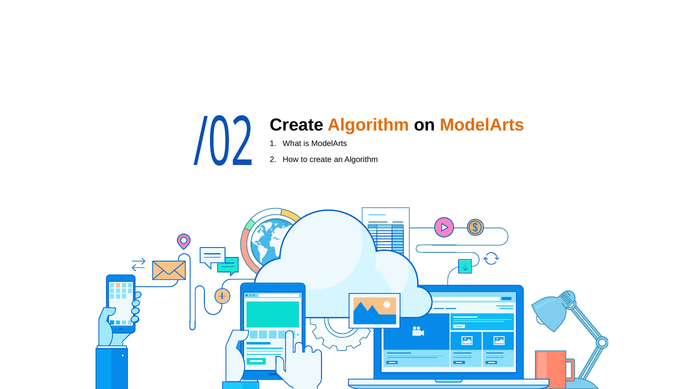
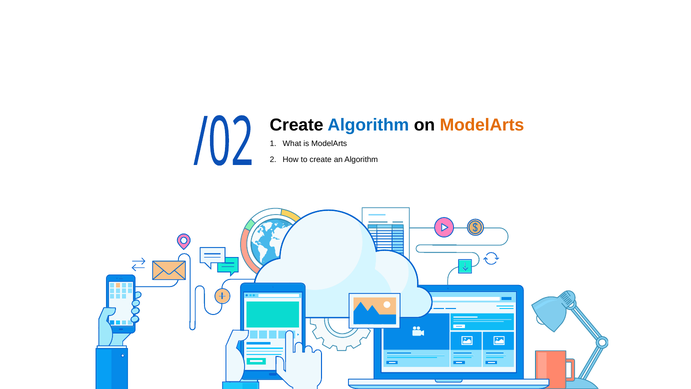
Algorithm colour: orange -> blue (368, 125)
